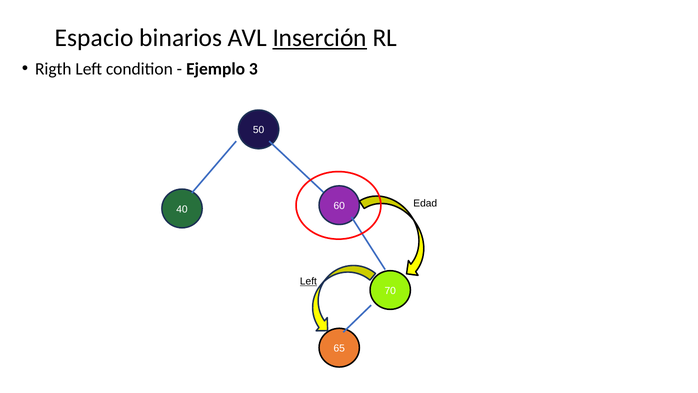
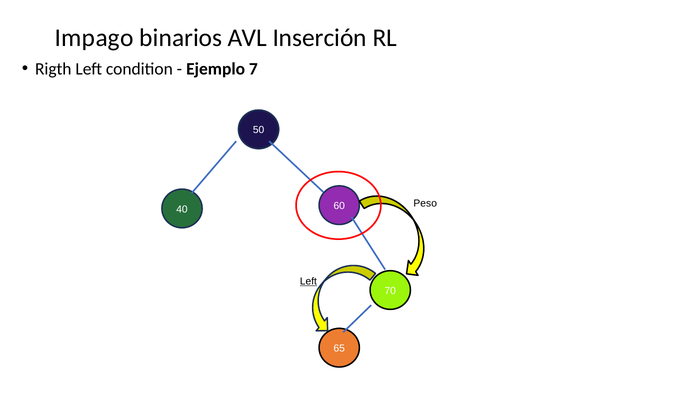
Espacio: Espacio -> Impago (94, 38)
Inserción underline: present -> none (320, 38)
3: 3 -> 7 (253, 69)
Edad: Edad -> Peso (425, 203)
